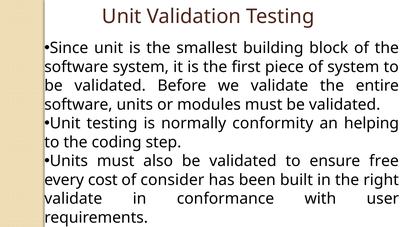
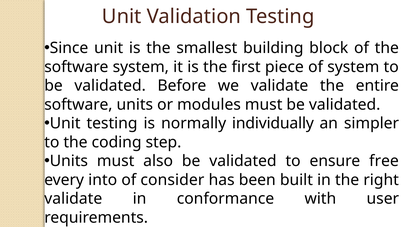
conformity: conformity -> individually (273, 123)
helping: helping -> simpler (371, 123)
cost: cost -> into (103, 180)
